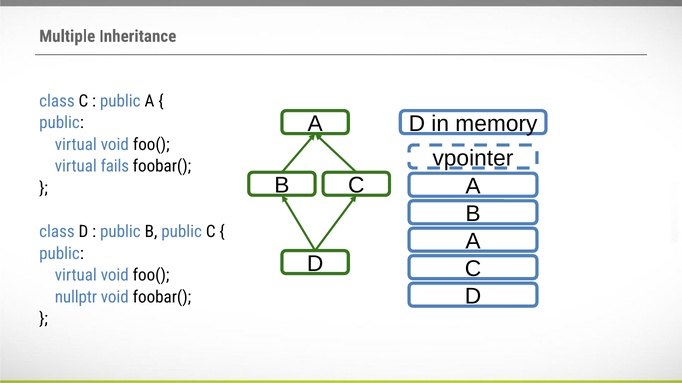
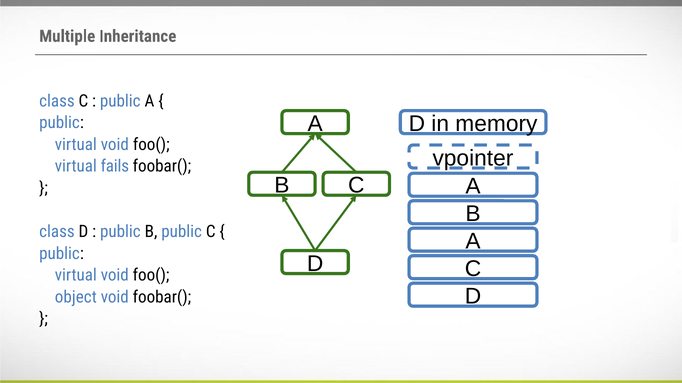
nullptr: nullptr -> object (76, 297)
